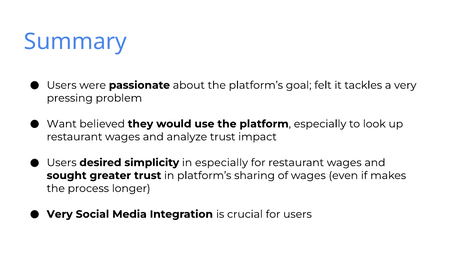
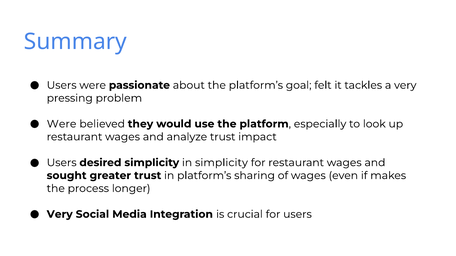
Want: Want -> Were (62, 124)
in especially: especially -> simplicity (221, 163)
